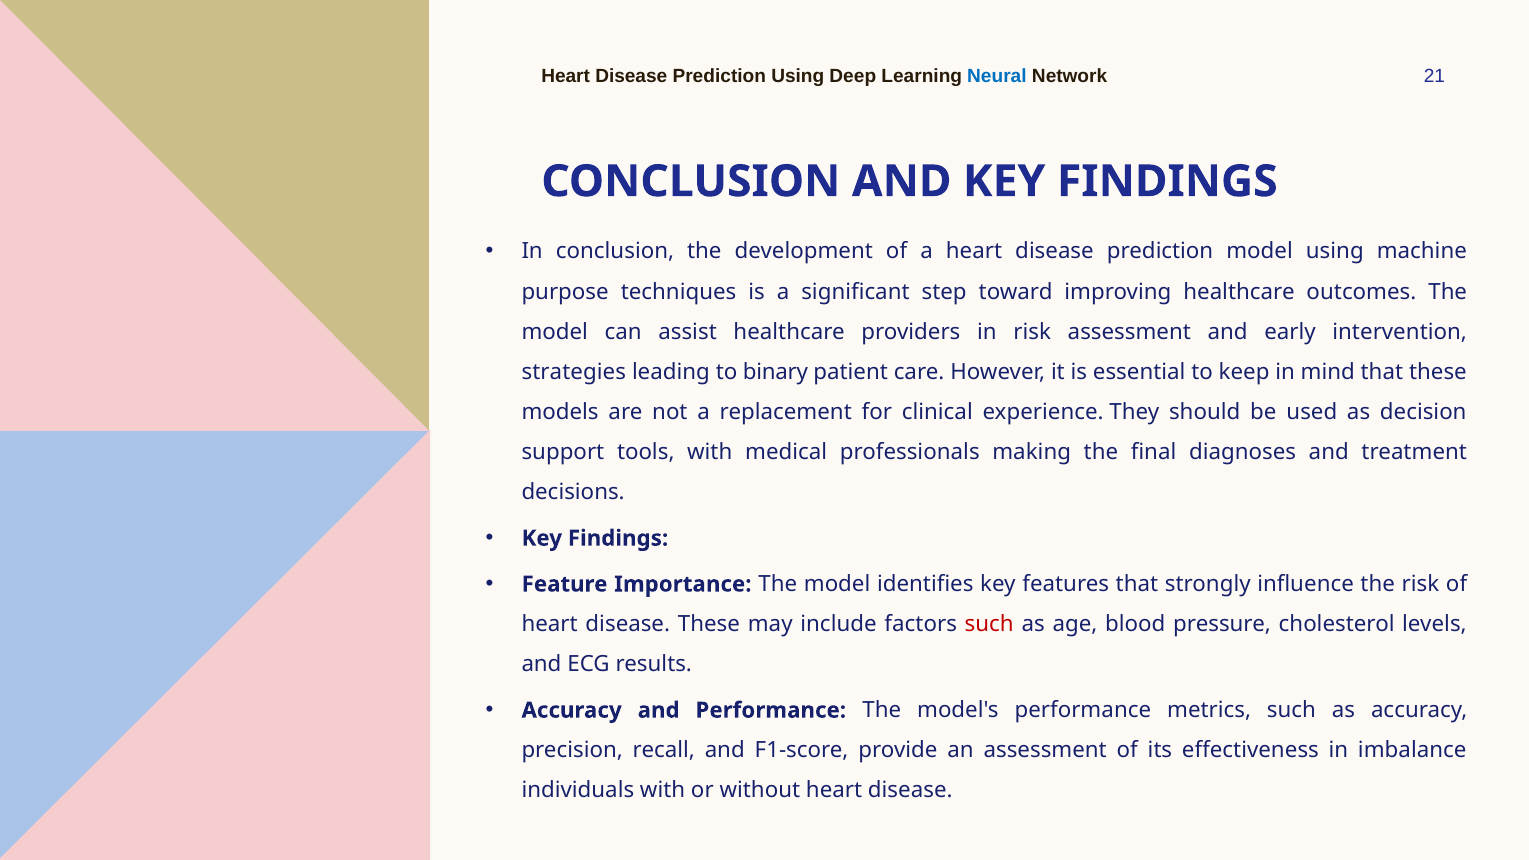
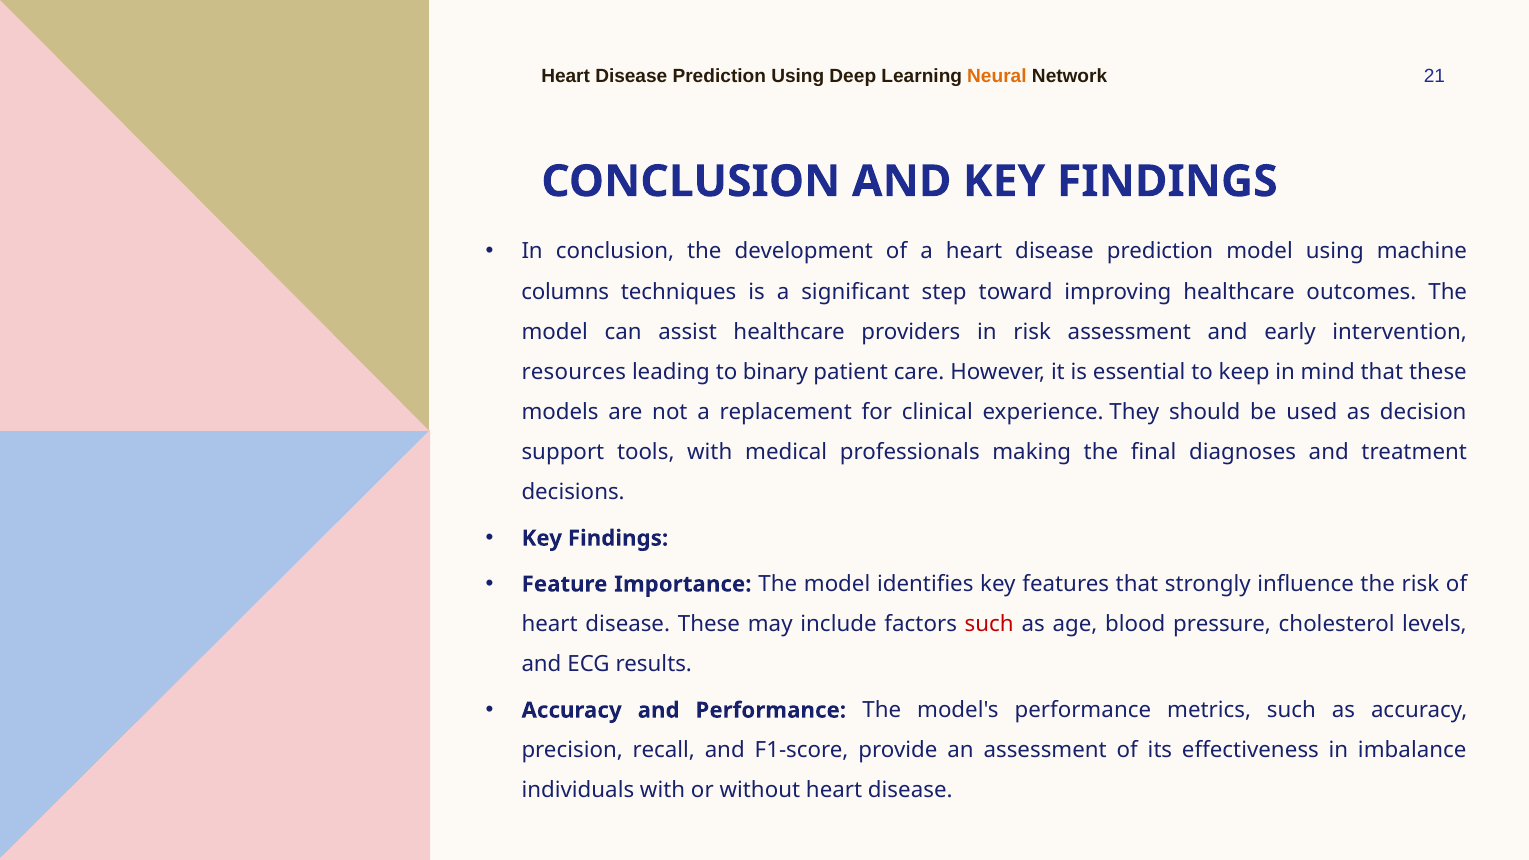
Neural colour: blue -> orange (997, 76)
purpose: purpose -> columns (565, 292)
strategies: strategies -> resources (574, 372)
